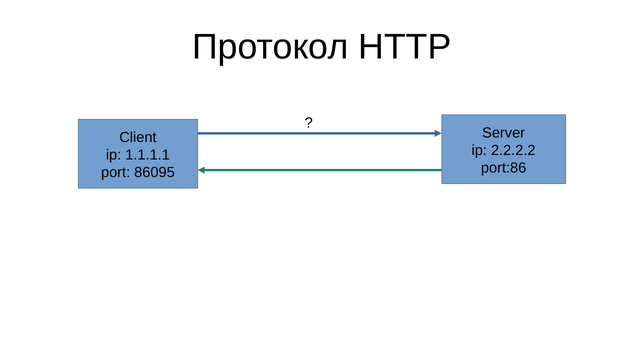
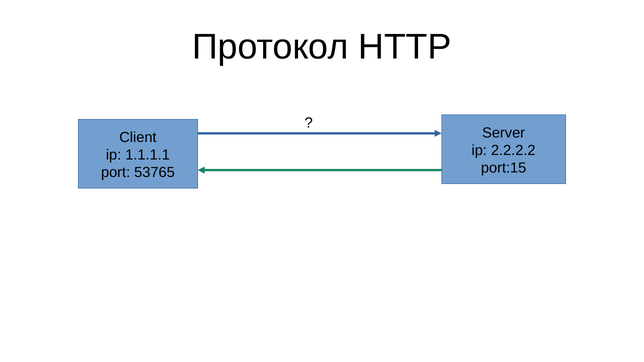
port:86: port:86 -> port:15 (504, 168)
86095: 86095 -> 53765 (155, 173)
